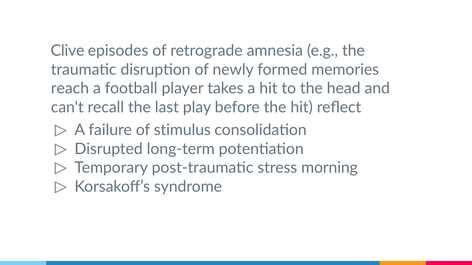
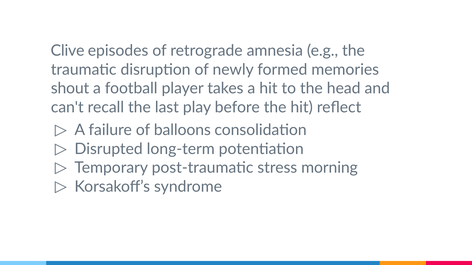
reach: reach -> shout (70, 89)
stimulus: stimulus -> balloons (182, 130)
